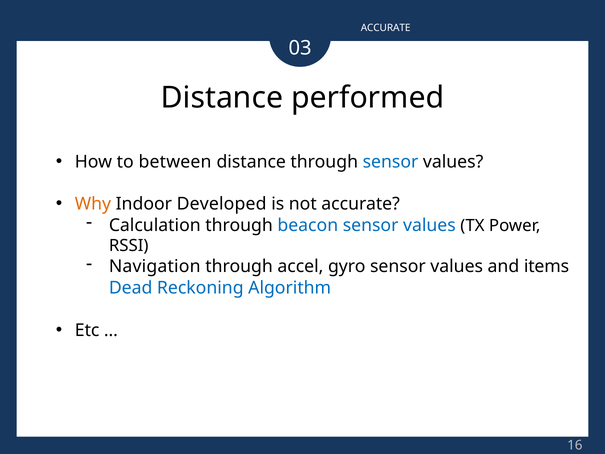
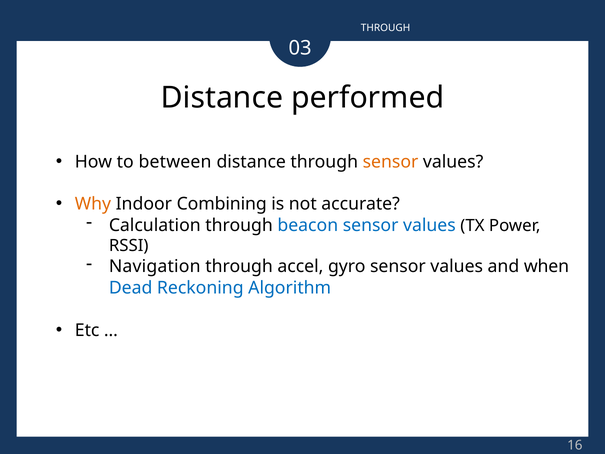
ACCURATE: ACCURATE -> THROUGH (386, 28)
sensor colour: blue -> orange (390, 162)
Developed: Developed -> Combining (222, 204)
items: items -> when (546, 267)
